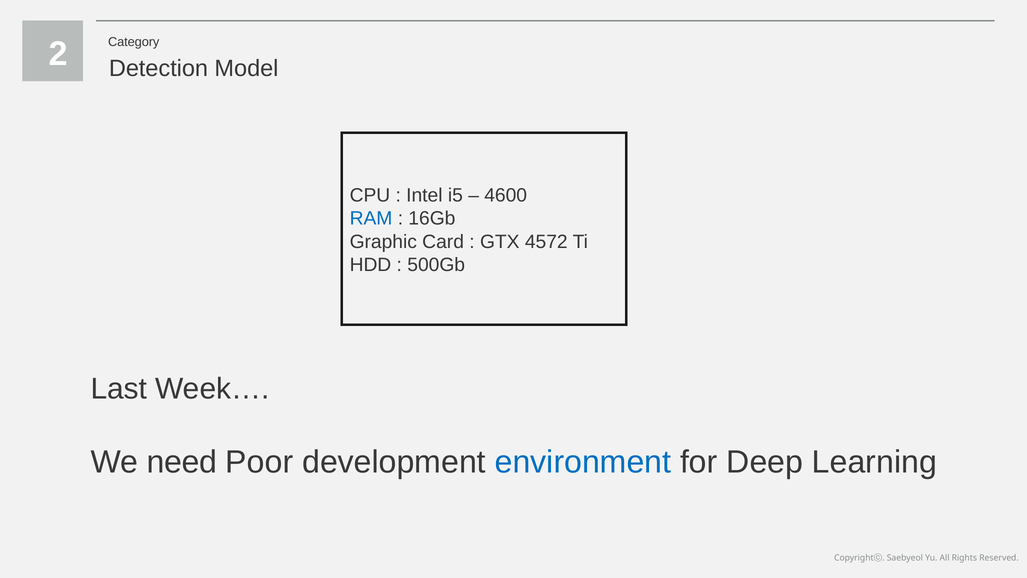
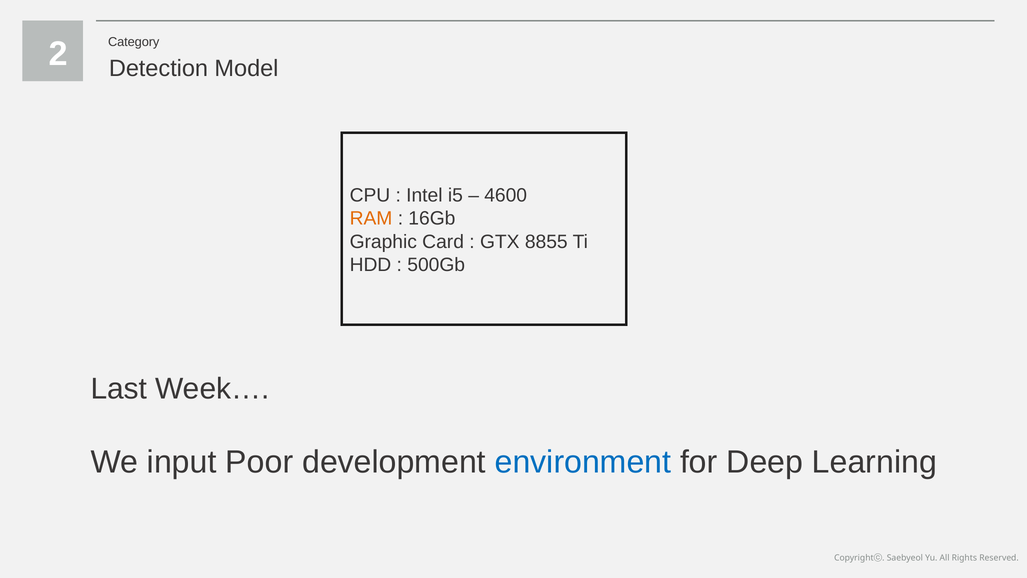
RAM colour: blue -> orange (371, 218)
4572: 4572 -> 8855 (546, 242)
need: need -> input (182, 462)
